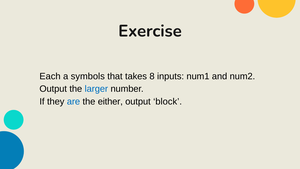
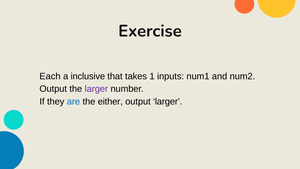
symbols: symbols -> inclusive (88, 76)
8: 8 -> 1 (152, 76)
larger colour: blue -> purple (96, 89)
output block: block -> larger (168, 101)
